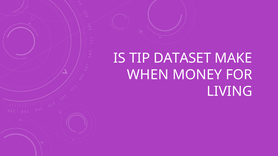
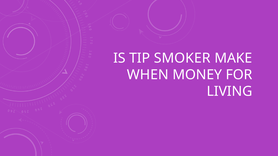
DATASET: DATASET -> SMOKER (182, 58)
